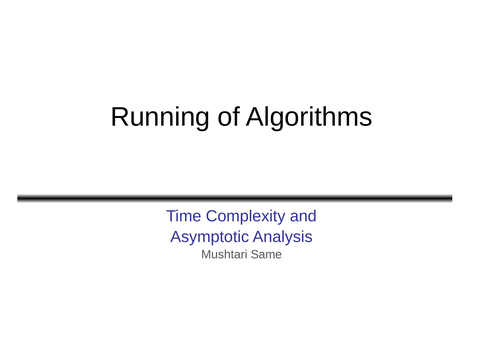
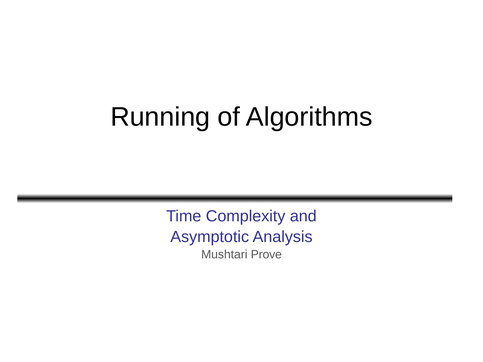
Same: Same -> Prove (266, 255)
